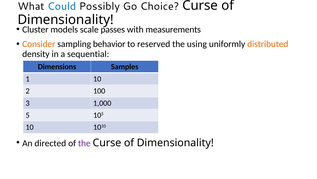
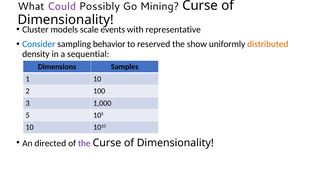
Could colour: blue -> purple (62, 6)
Choice: Choice -> Mining (160, 6)
passes: passes -> events (113, 29)
measurements: measurements -> representative (173, 29)
Consider colour: orange -> blue (39, 44)
using: using -> show (197, 44)
